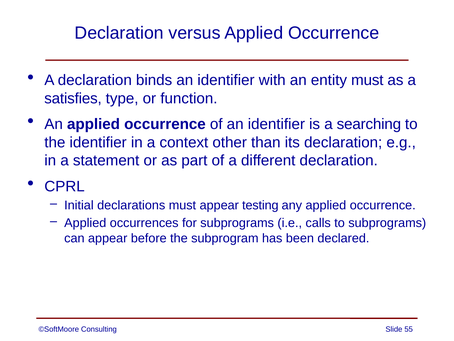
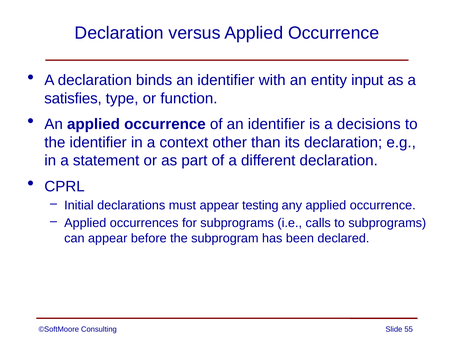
entity must: must -> input (367, 80)
searching: searching -> decisions (369, 124)
